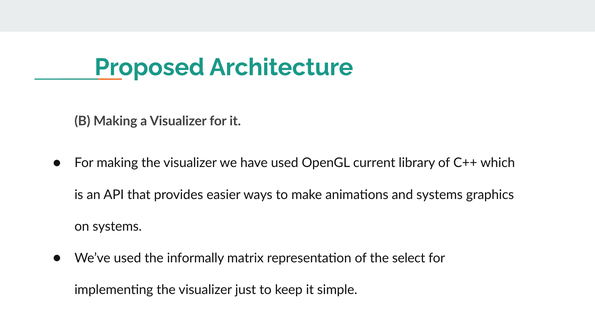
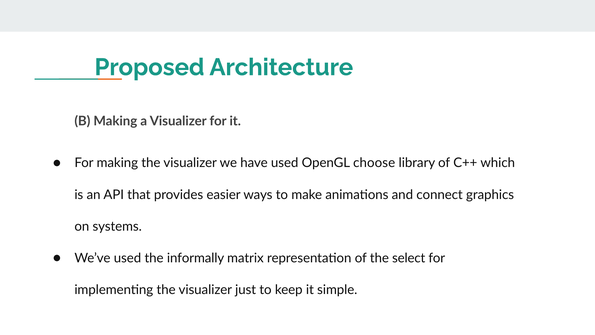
current: current -> choose (374, 163)
and systems: systems -> connect (440, 194)
